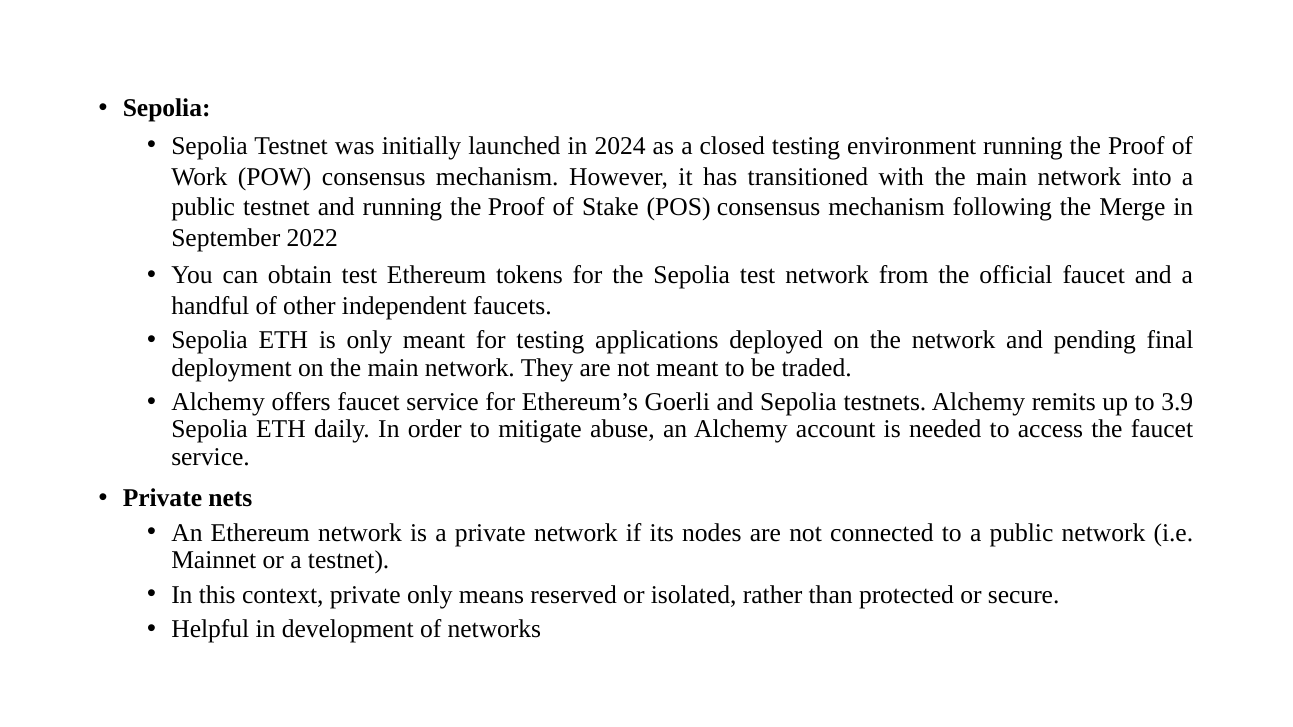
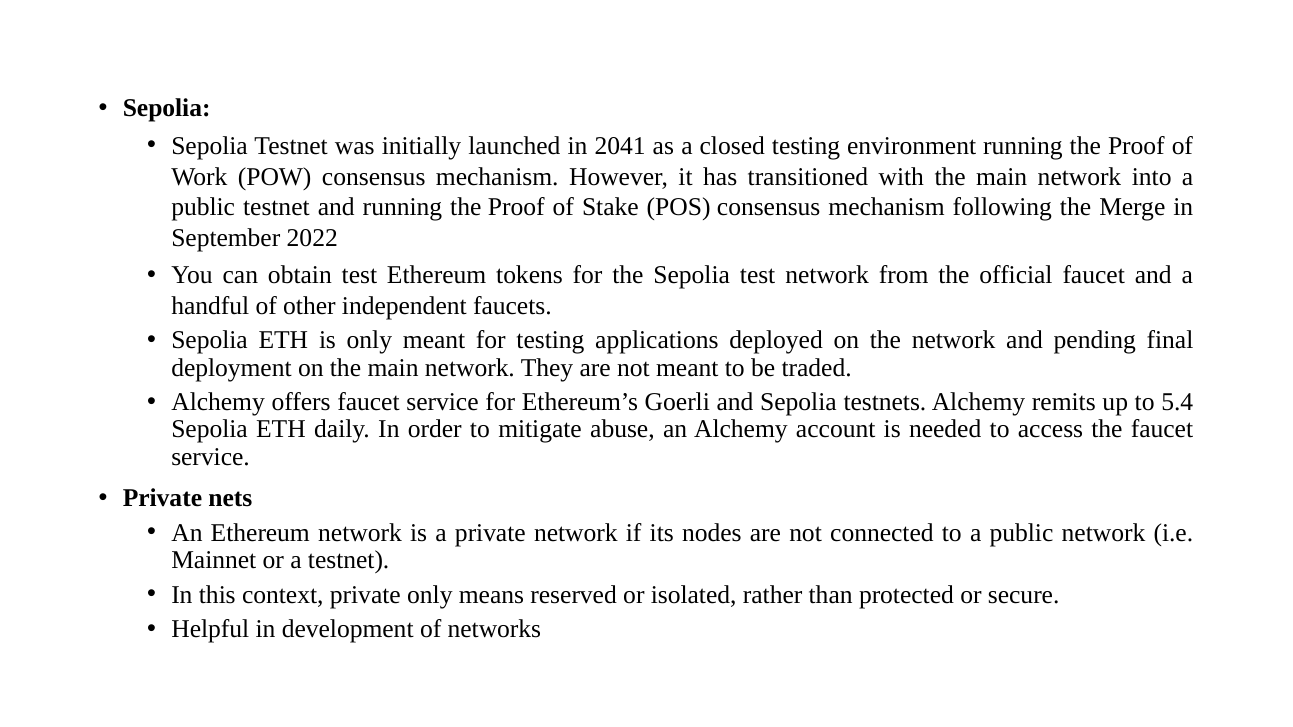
2024: 2024 -> 2041 (620, 146)
3.9: 3.9 -> 5.4 (1177, 402)
